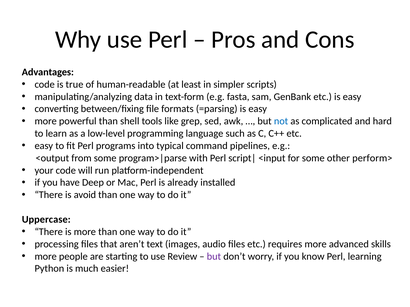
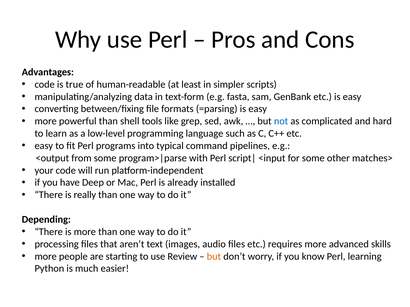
perform>: perform> -> matches> (372, 158)
avoid: avoid -> really (85, 195)
Uppercase: Uppercase -> Depending (46, 220)
but colour: purple -> orange (214, 257)
